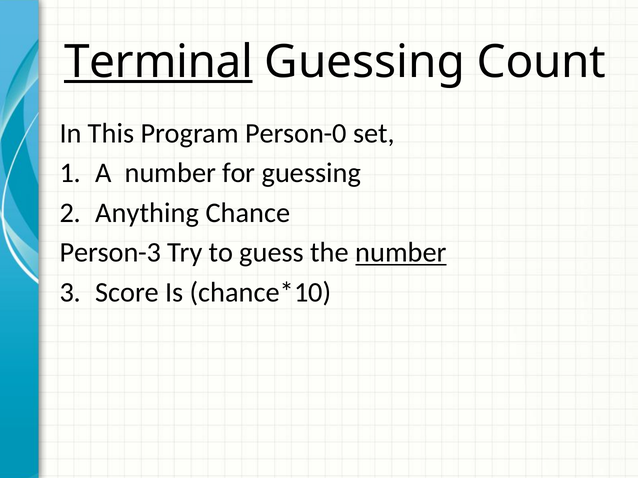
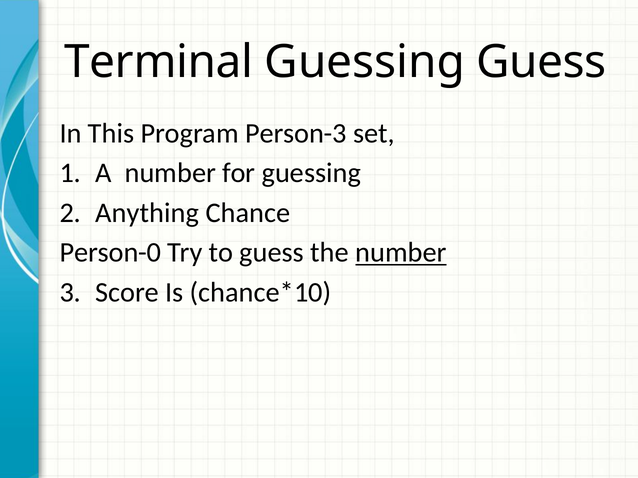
Terminal underline: present -> none (159, 62)
Guessing Count: Count -> Guess (541, 62)
Person-0: Person-0 -> Person-3 (296, 134)
Person-3: Person-3 -> Person-0 (110, 253)
